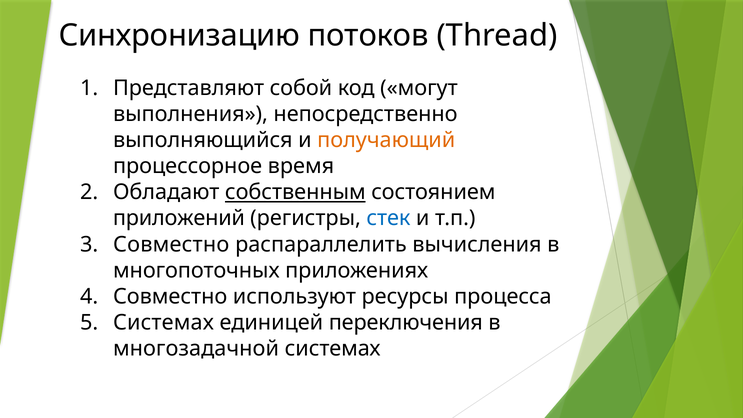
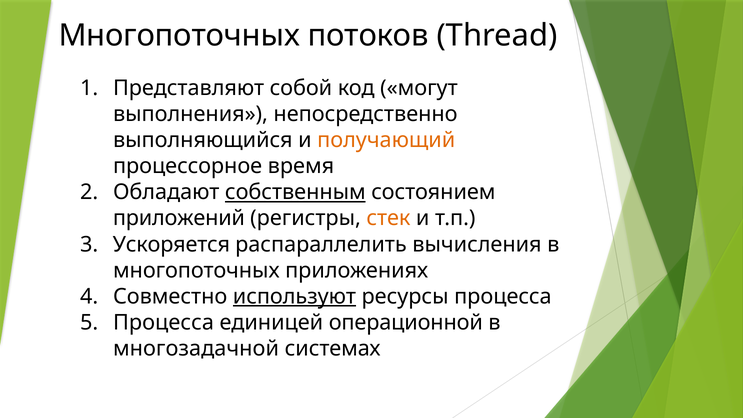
Синхронизацию: Синхронизацию -> Многопоточных (179, 36)
стек colour: blue -> orange (388, 218)
Совместно: Совместно -> Ускоряется (171, 244)
используют underline: none -> present (294, 296)
Системах: Системах -> Процесса (163, 322)
переключения: переключения -> операционной (406, 322)
